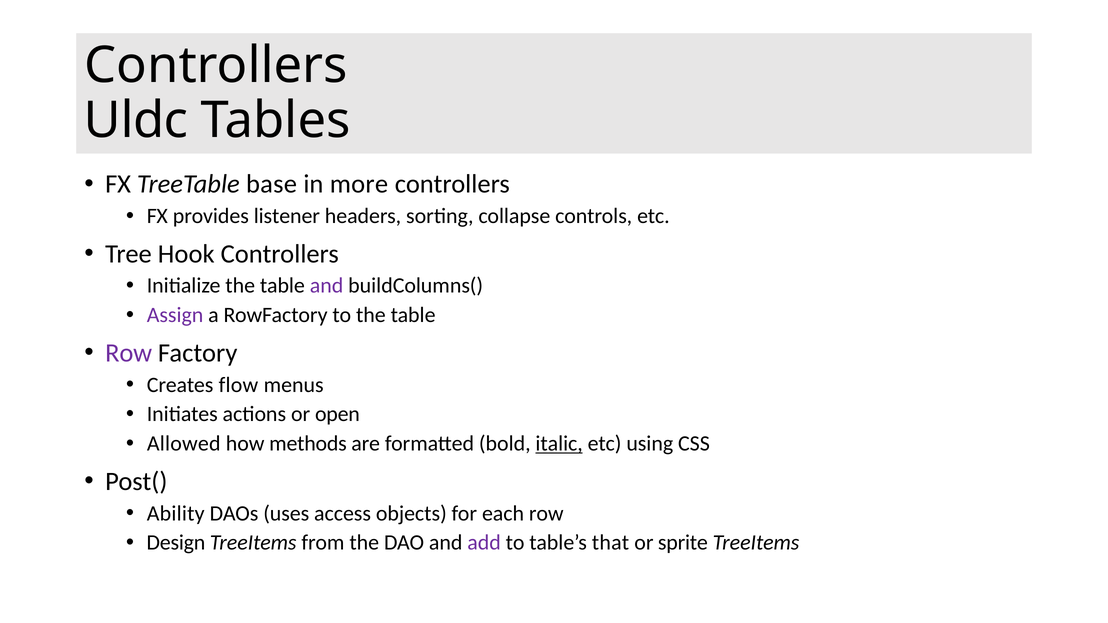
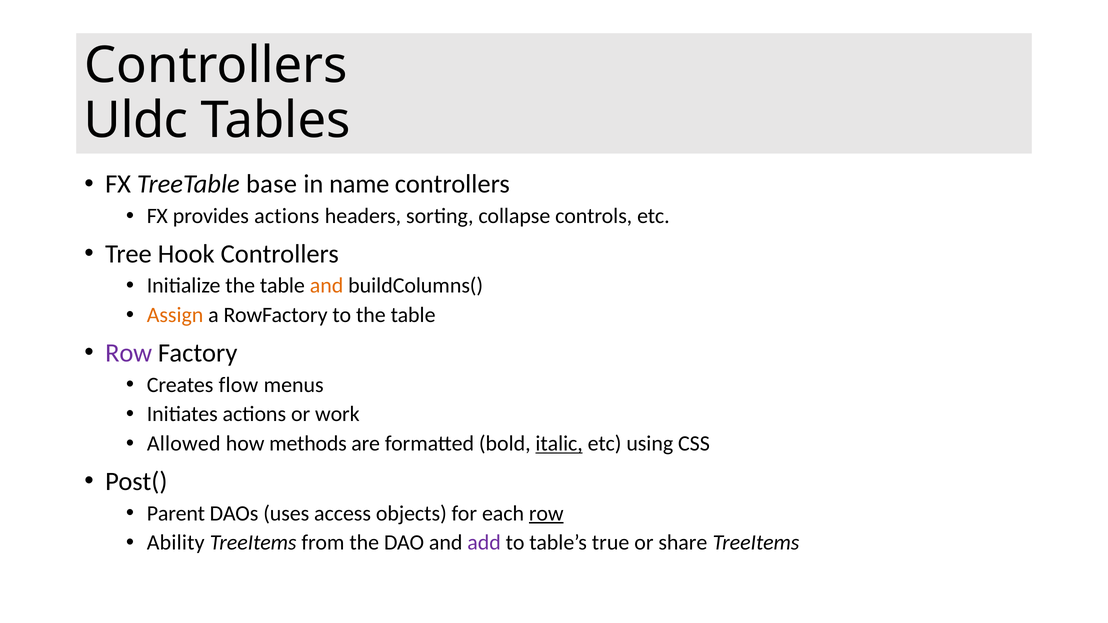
more: more -> name (359, 184)
provides listener: listener -> actions (287, 216)
and colour: purple -> orange (327, 286)
Assign colour: purple -> orange (175, 315)
open: open -> work (337, 414)
Ability: Ability -> Parent (176, 513)
row underline: none -> present (546, 513)
Design: Design -> Ability (176, 543)
that: that -> true (611, 543)
sprite: sprite -> share (683, 543)
